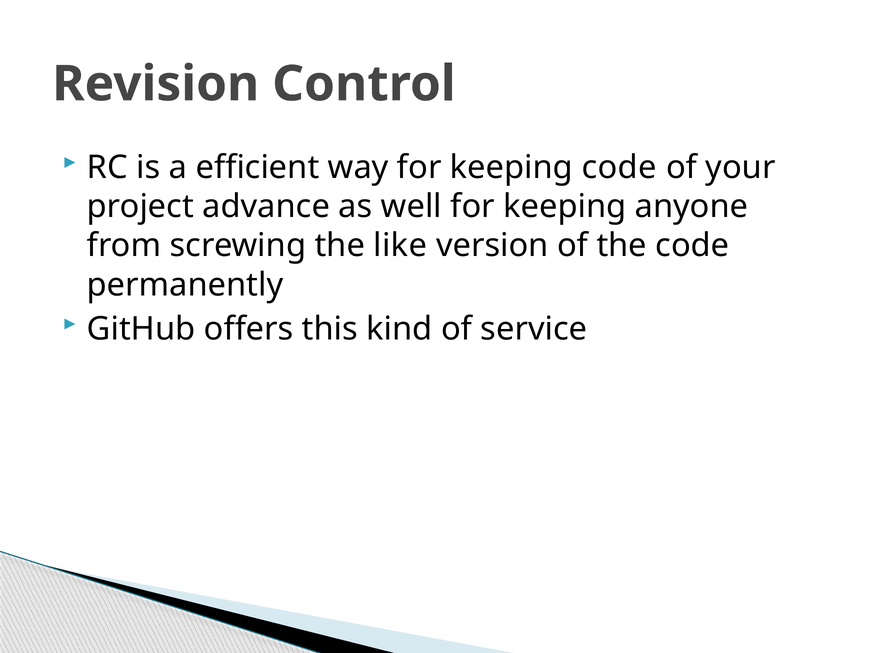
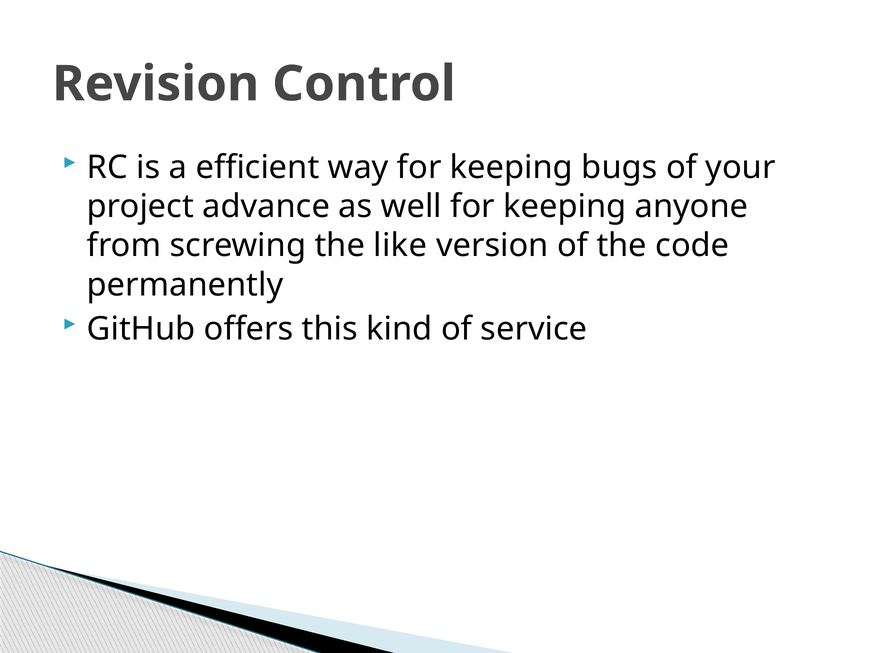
keeping code: code -> bugs (619, 167)
